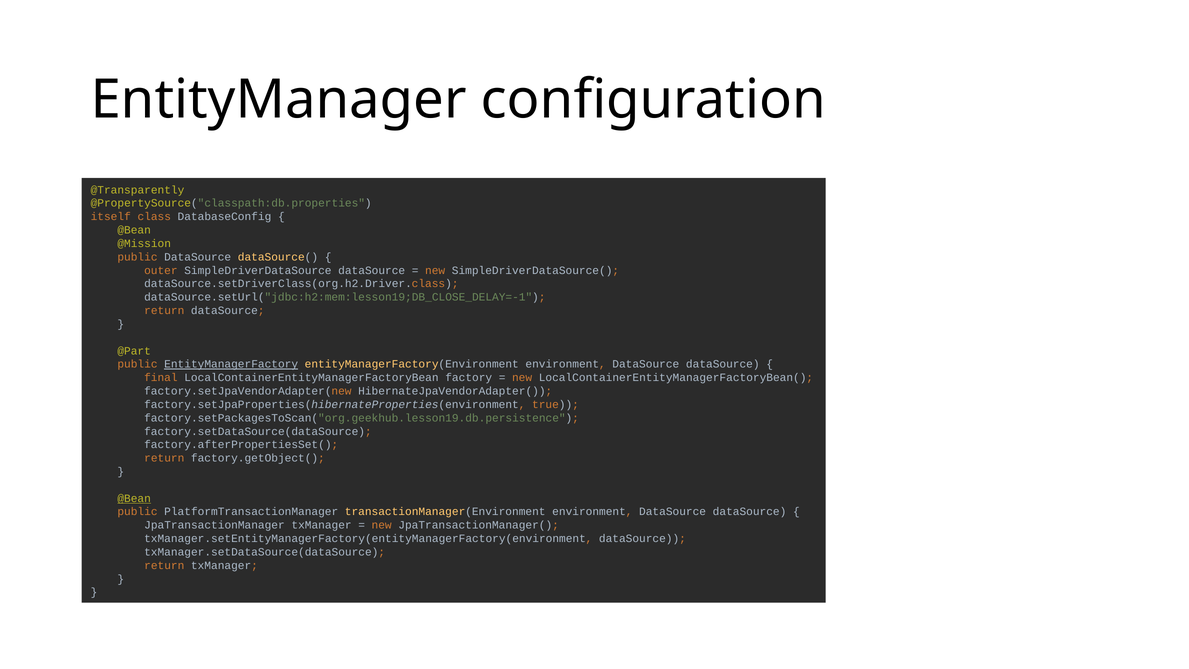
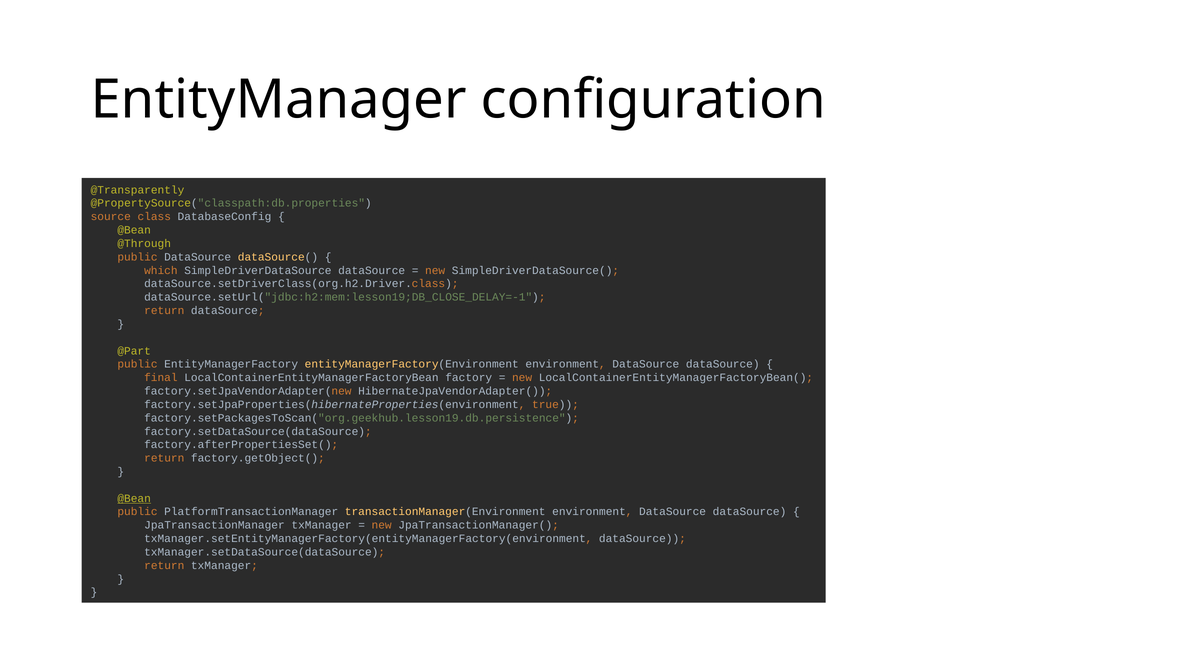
itself: itself -> source (111, 217)
@Mission: @Mission -> @Through (144, 243)
outer: outer -> which (161, 270)
EntityManagerFactory underline: present -> none (231, 364)
